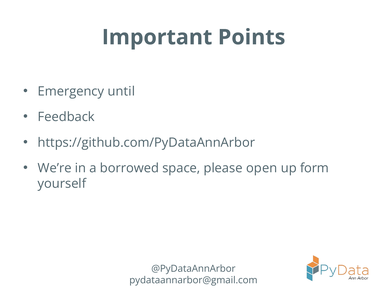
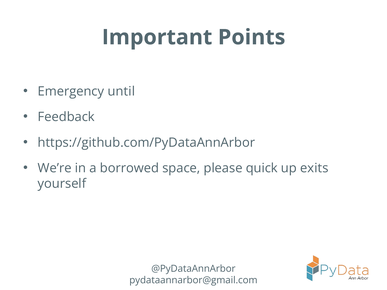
open: open -> quick (262, 168)
form: form -> exits (314, 168)
